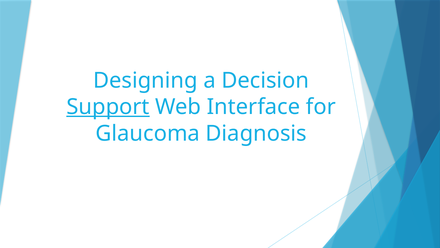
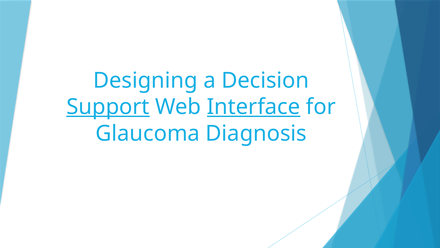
Interface underline: none -> present (254, 107)
